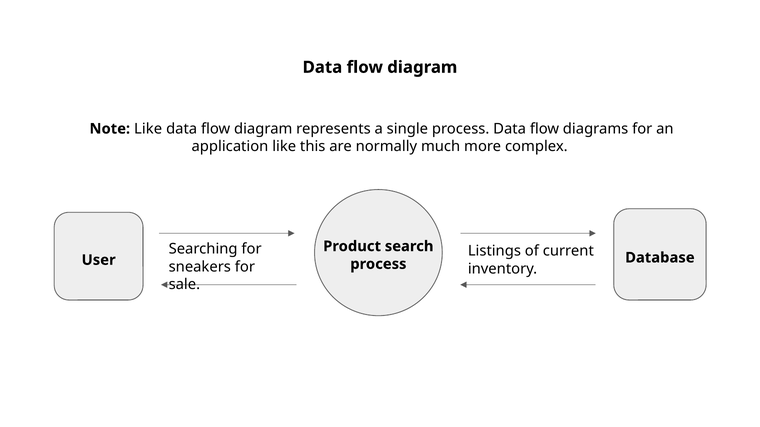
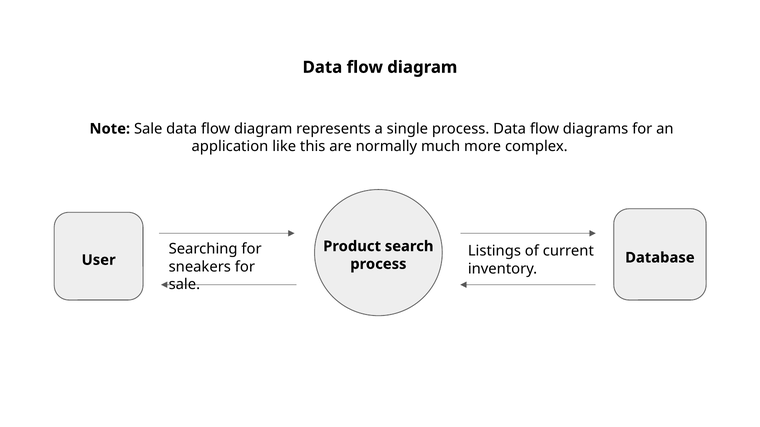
Note Like: Like -> Sale (148, 129)
